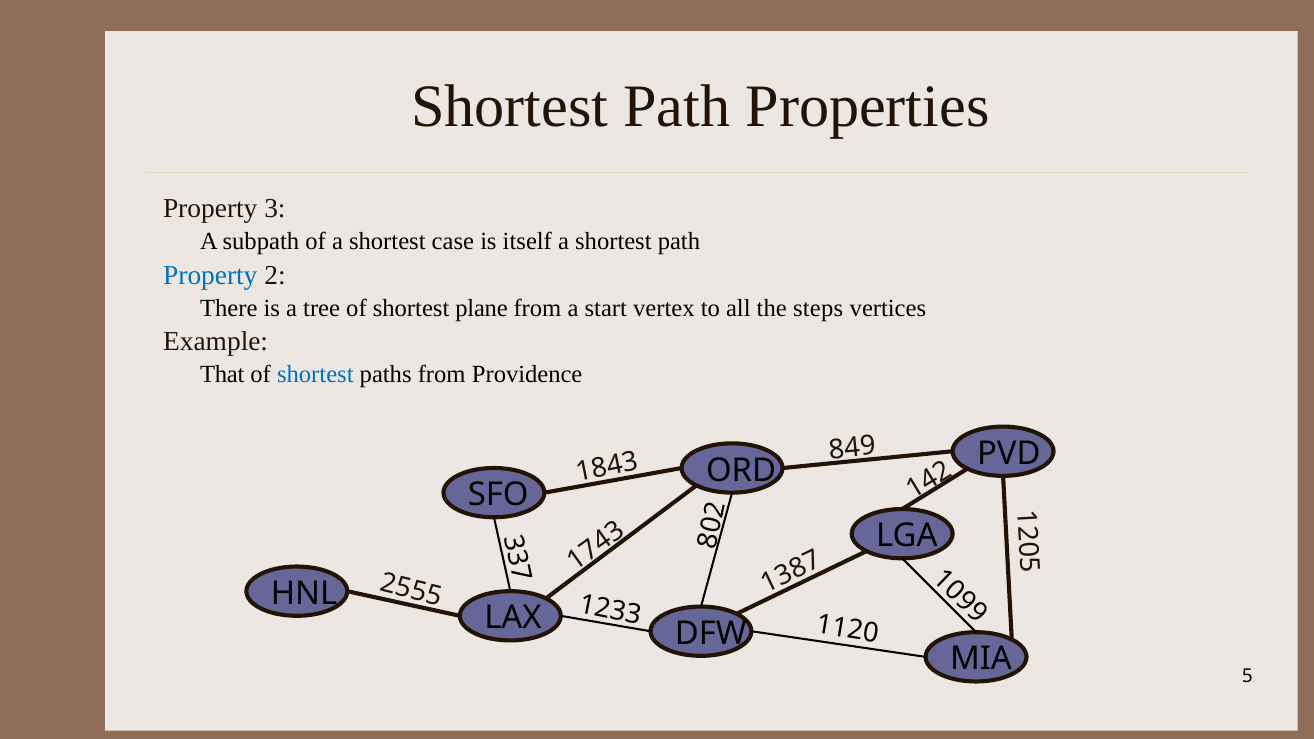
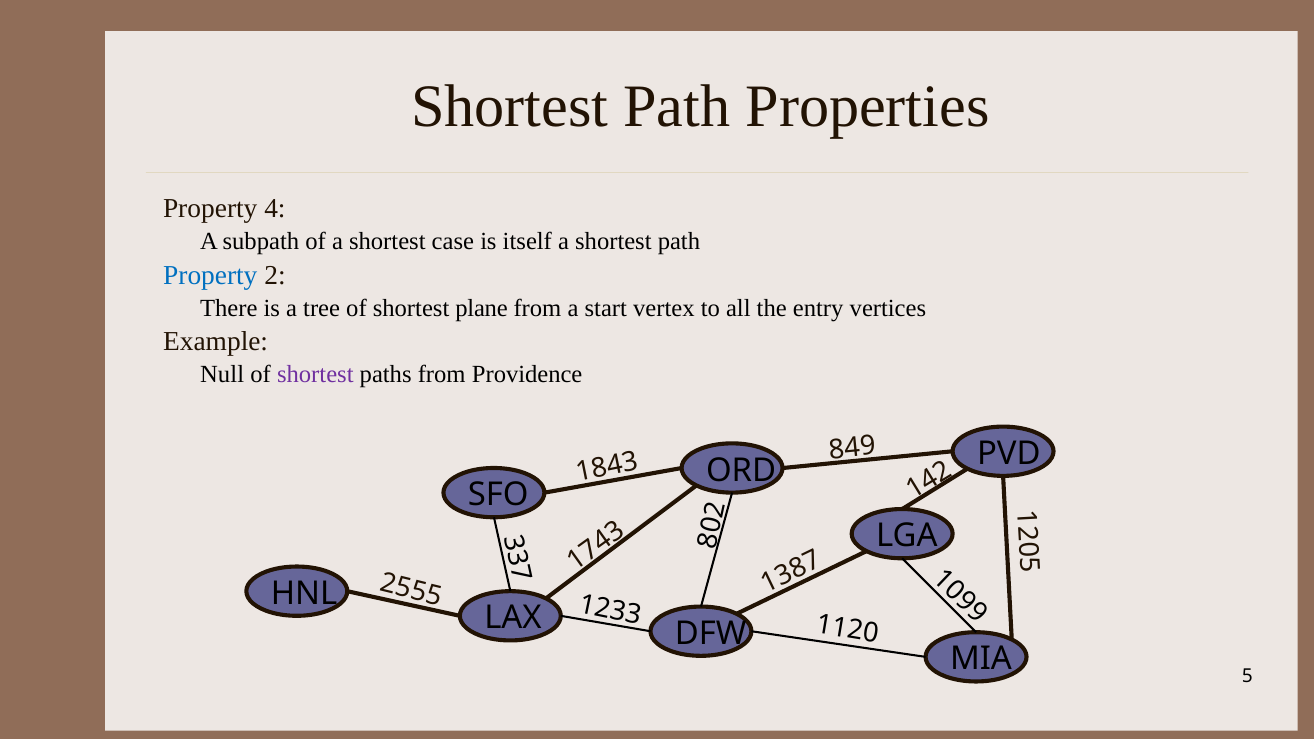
Property 3: 3 -> 4 (275, 208)
steps: steps -> entry (818, 308)
That: That -> Null (222, 375)
shortest colour: blue -> purple (315, 375)
